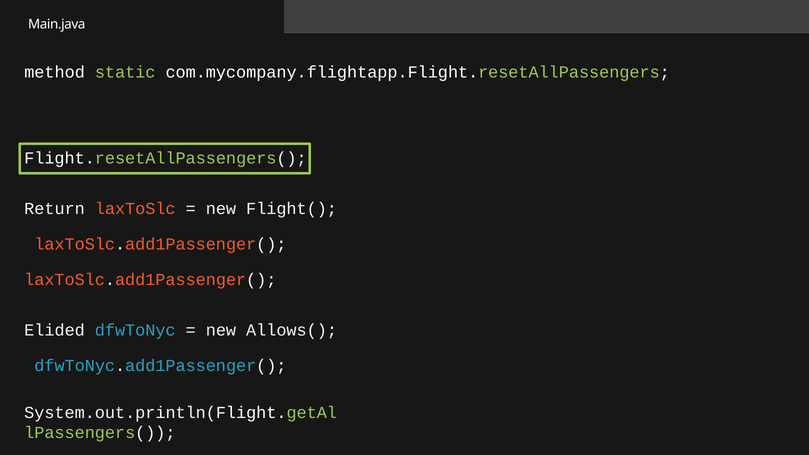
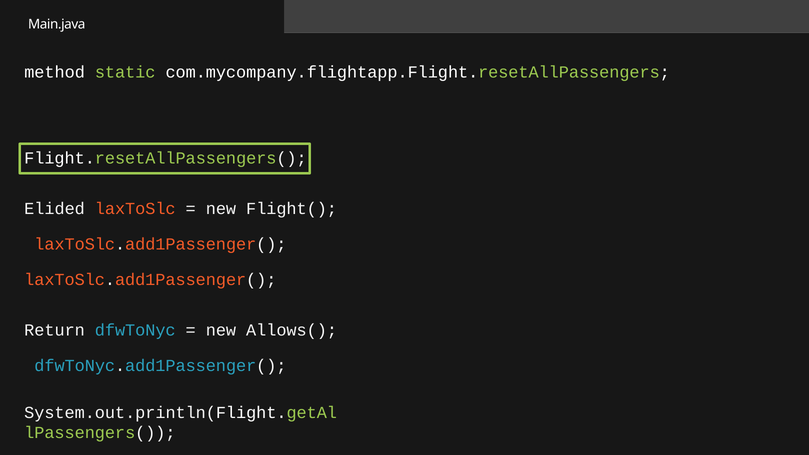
Return: Return -> Elided (55, 209)
Elided: Elided -> Return (55, 330)
